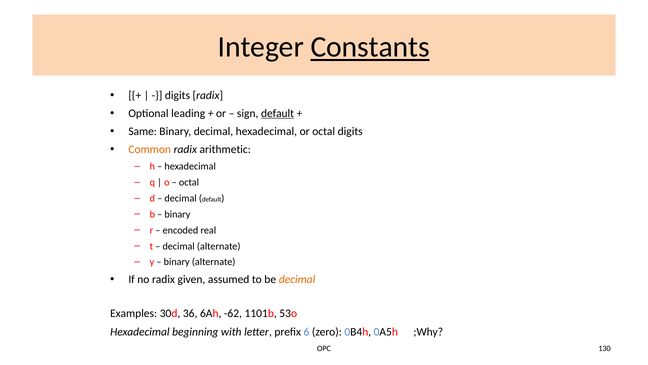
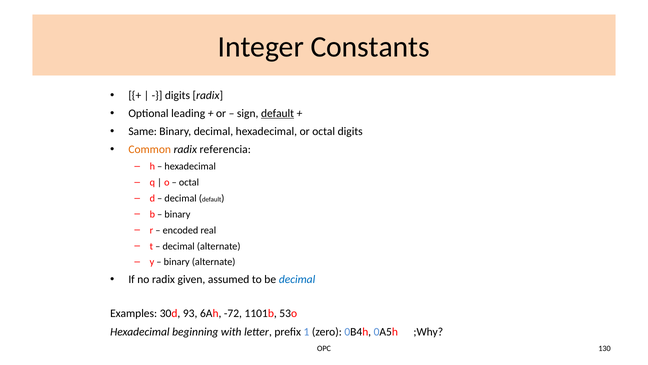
Constants underline: present -> none (370, 47)
arithmetic: arithmetic -> referencia (225, 149)
decimal colour: orange -> blue (297, 279)
36: 36 -> 93 (190, 313)
-62: -62 -> -72 (233, 313)
6: 6 -> 1 (306, 331)
